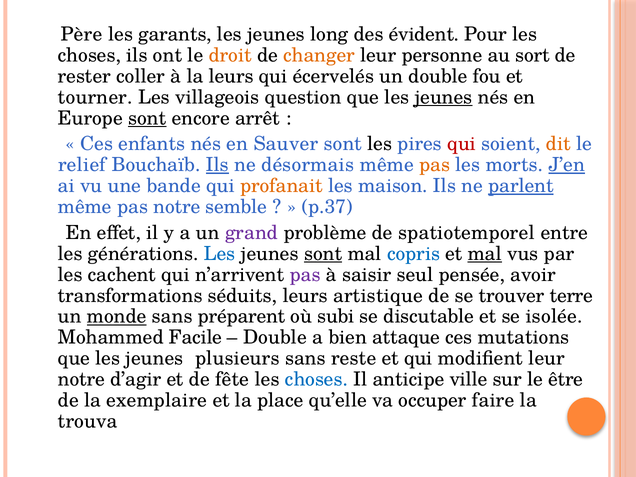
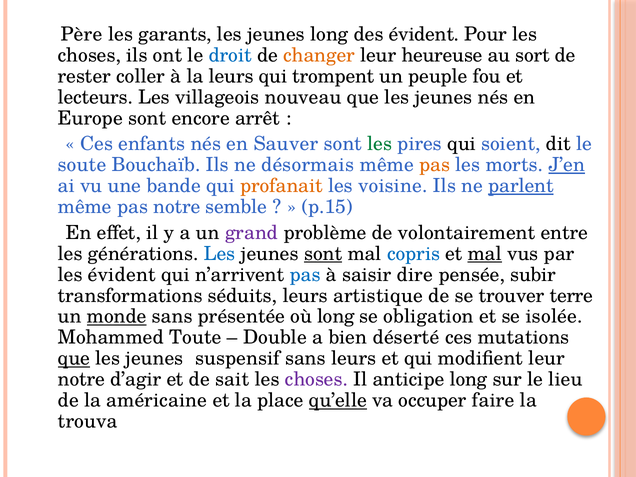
droit colour: orange -> blue (230, 55)
personne: personne -> heureuse (442, 55)
écervelés: écervelés -> trompent (333, 76)
un double: double -> peuple (438, 76)
tourner: tourner -> lecteurs (95, 97)
question: question -> nouveau (303, 97)
jeunes underline: present -> none (444, 97)
sont underline: present -> none (147, 118)
les colour: black -> green (380, 144)
qui colour: red -> black (462, 144)
dit colour: orange -> black (558, 144)
relief: relief -> soute (82, 165)
Ils underline: present -> none (217, 165)
maison: maison -> voisine (393, 186)
p.37: p.37 -> p.15 (327, 207)
spatiotemporel: spatiotemporel -> volontairement (467, 233)
les cachent: cachent -> évident (122, 275)
pas colour: purple -> blue (305, 275)
seul: seul -> dire (415, 275)
avoir: avoir -> subir (533, 275)
préparent: préparent -> présentée (241, 317)
où subi: subi -> long (336, 317)
discutable: discutable -> obligation (429, 317)
Facile: Facile -> Toute (195, 338)
attaque: attaque -> déserté (406, 338)
que underline: none -> present (74, 359)
plusieurs: plusieurs -> suspensif (237, 359)
sans reste: reste -> leurs (354, 359)
fête: fête -> sait (232, 380)
choses colour: blue -> purple (316, 380)
anticipe ville: ville -> long (469, 380)
être: être -> lieu (566, 380)
exemplaire: exemplaire -> américaine (157, 401)
qu’elle underline: none -> present (338, 401)
